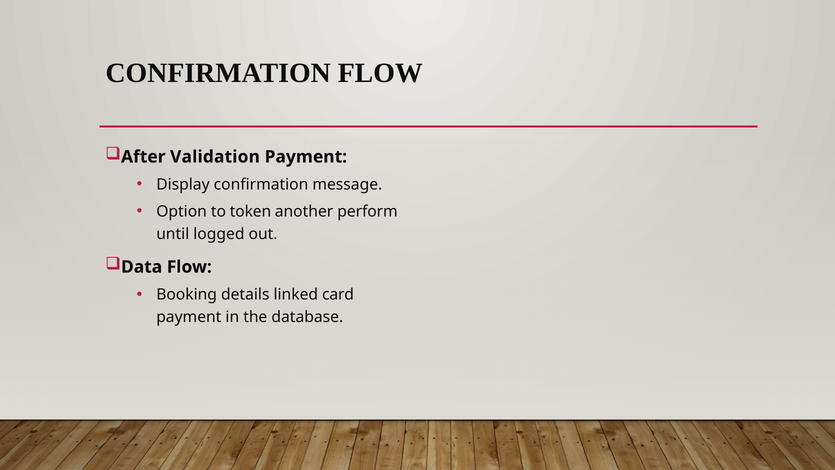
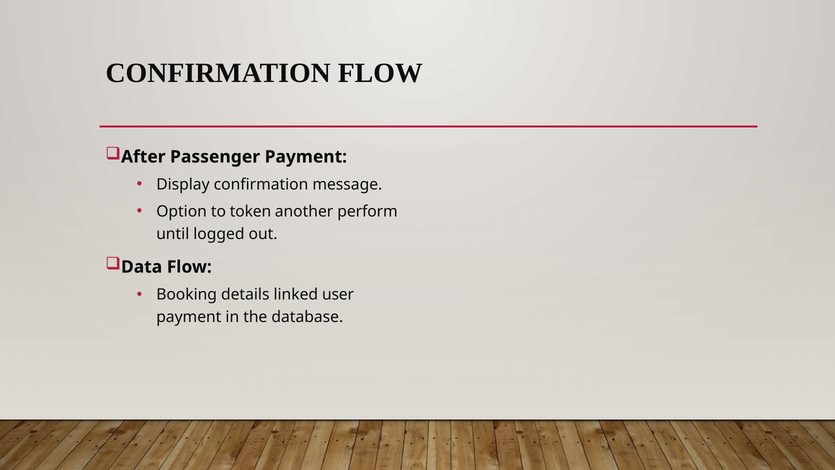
Validation: Validation -> Passenger (215, 157)
card: card -> user (338, 295)
